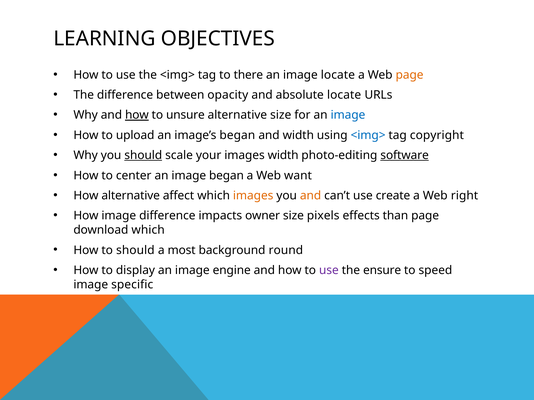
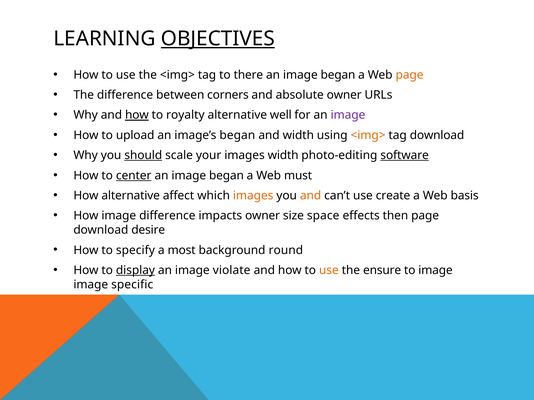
OBJECTIVES underline: none -> present (218, 39)
locate: locate -> began (338, 75)
opacity: opacity -> corners (228, 95)
absolute locate: locate -> owner (344, 95)
unsure: unsure -> royalty (185, 115)
alternative size: size -> well (281, 115)
image colour: blue -> purple (348, 115)
<img> colour: blue -> orange (368, 135)
tag copyright: copyright -> download (437, 135)
center underline: none -> present (134, 176)
want: want -> must (298, 176)
right: right -> basis (465, 196)
pixels: pixels -> space (323, 216)
than: than -> then (395, 216)
download which: which -> desire (148, 230)
to should: should -> specify (135, 250)
display underline: none -> present (135, 271)
engine: engine -> violate (232, 271)
use colour: purple -> orange (329, 271)
to speed: speed -> image (435, 271)
